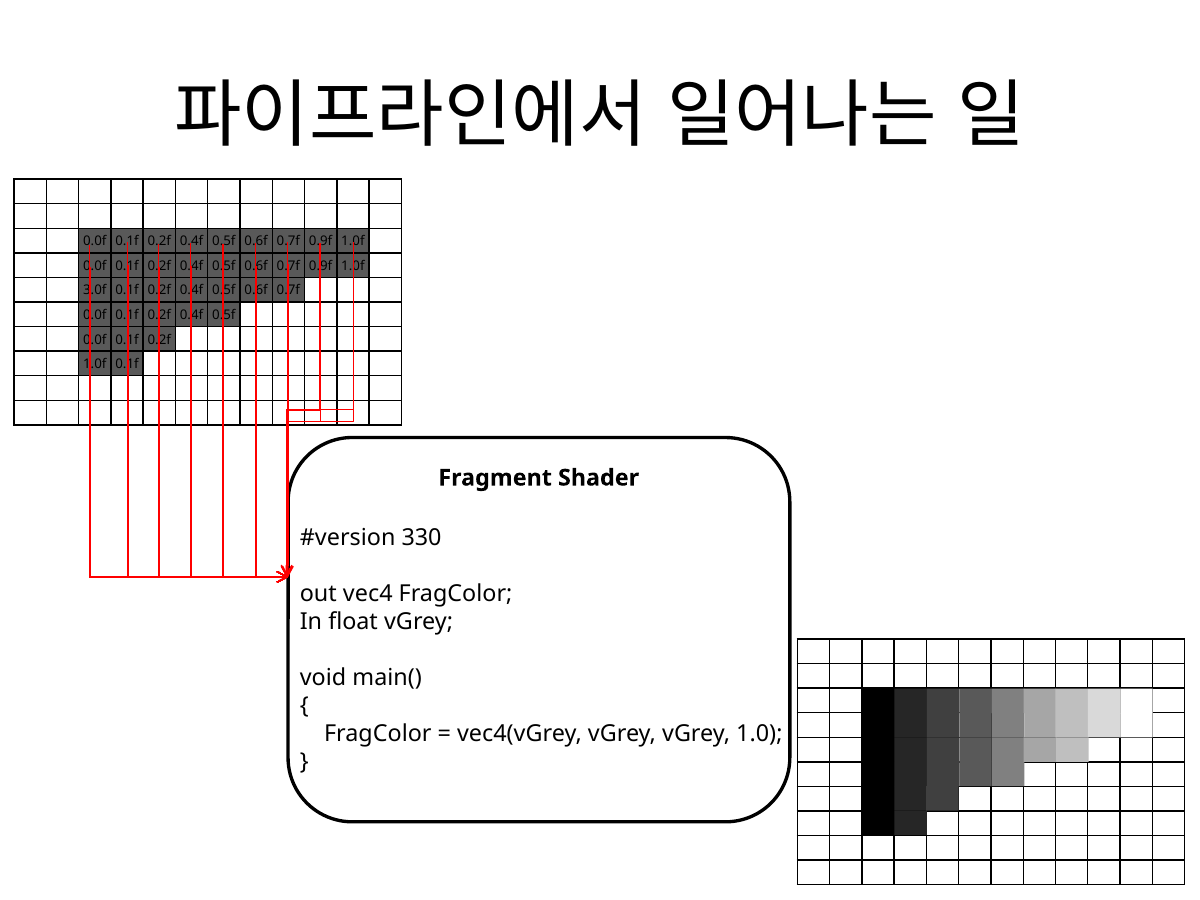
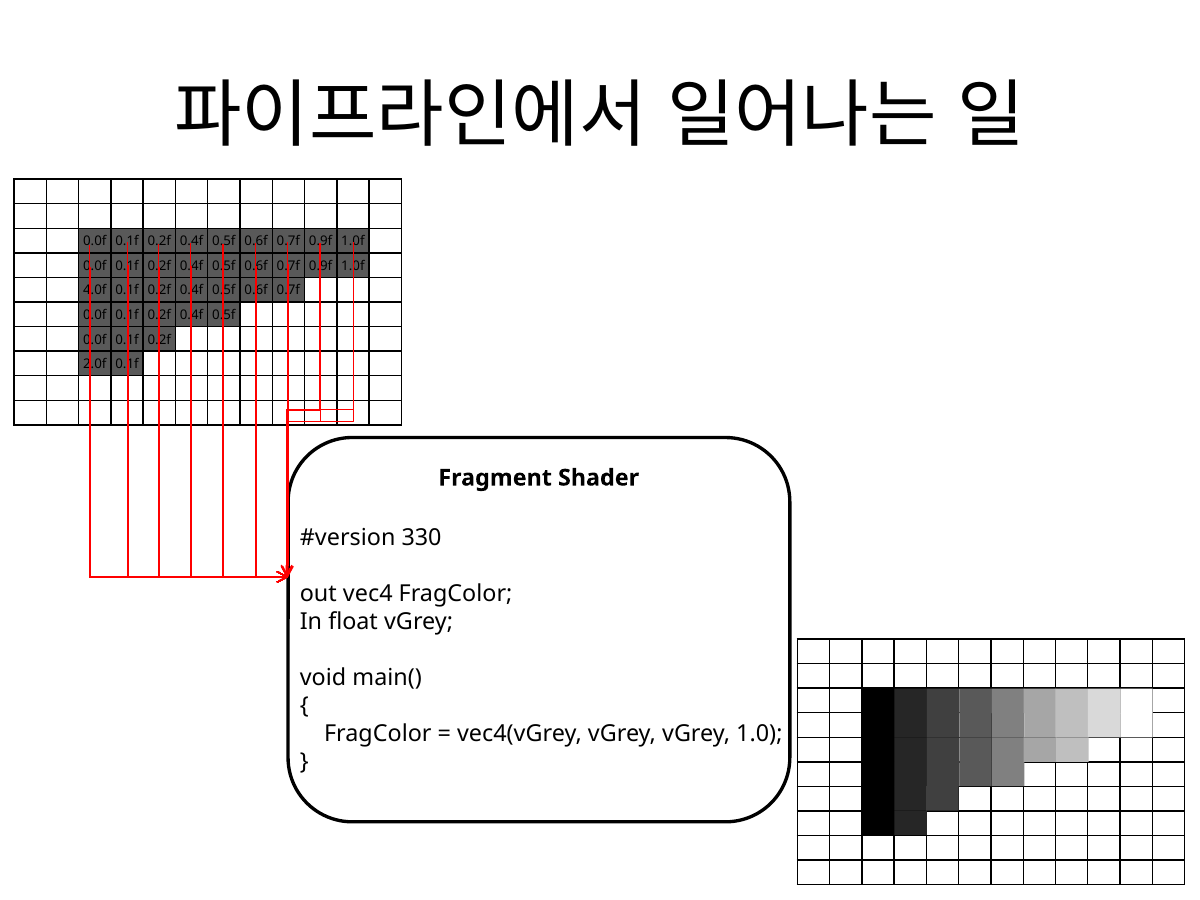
3.0f: 3.0f -> 4.0f (95, 291)
1.0f: 1.0f -> 2.0f (95, 364)
